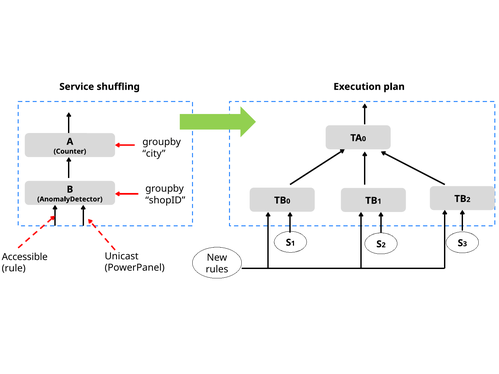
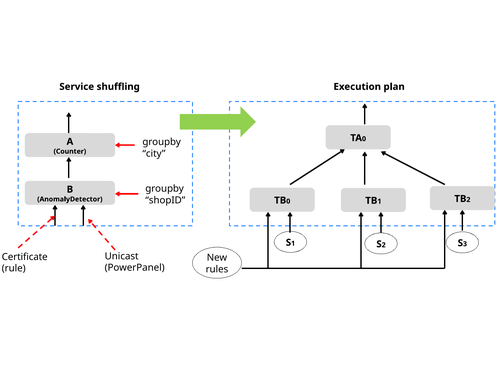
Accessible: Accessible -> Certificate (25, 257)
